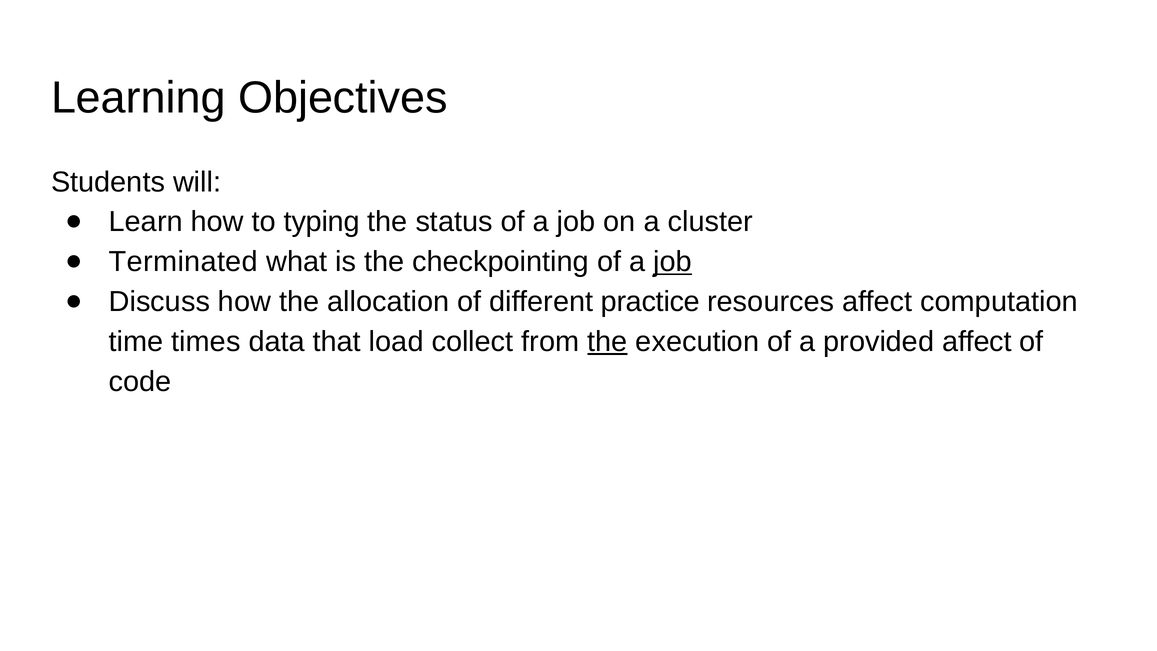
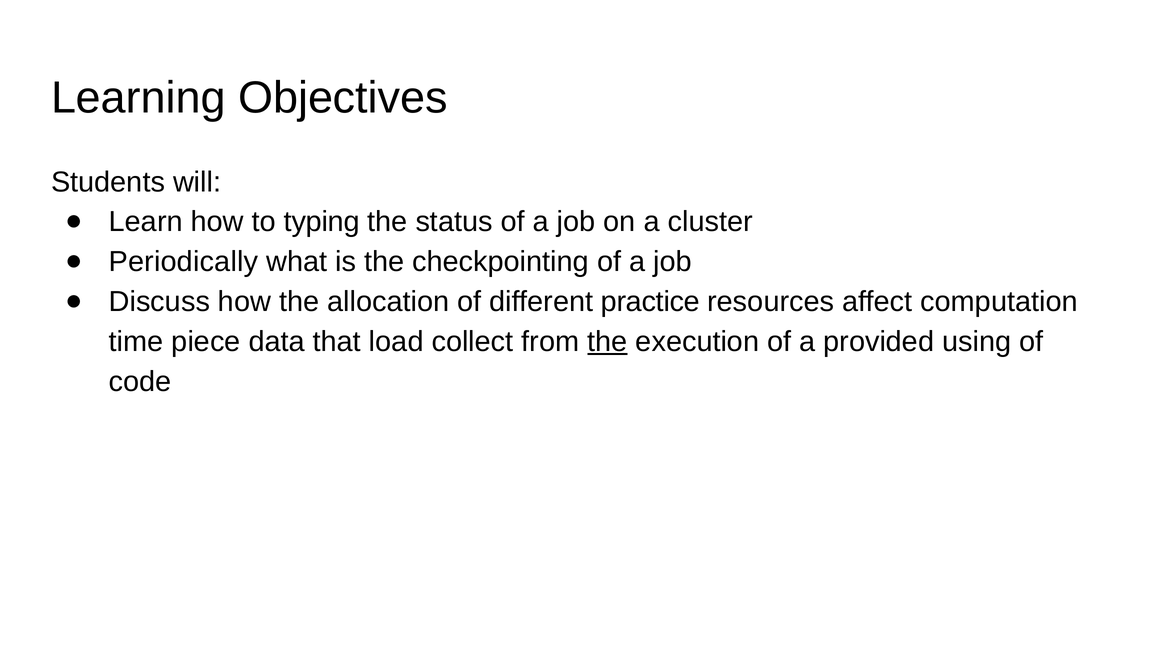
Terminated: Terminated -> Periodically (183, 262)
job underline: present -> none (673, 262)
times: times -> piece (206, 342)
provided affect: affect -> using (977, 342)
